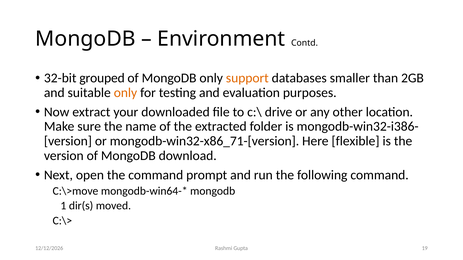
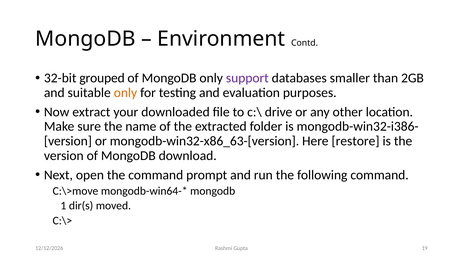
support colour: orange -> purple (247, 78)
mongodb-win32-x86_71-[version: mongodb-win32-x86_71-[version -> mongodb-win32-x86_63-[version (204, 141)
flexible: flexible -> restore (356, 141)
